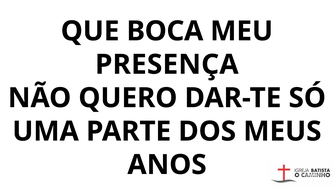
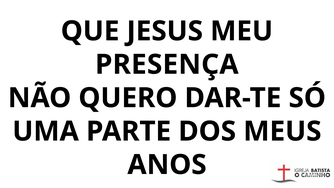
BOCA: BOCA -> JESUS (165, 31)
